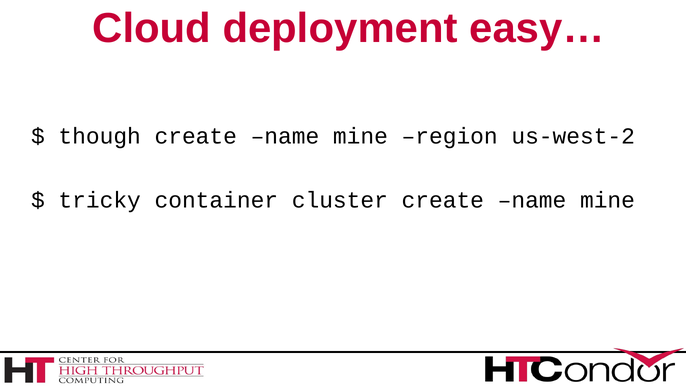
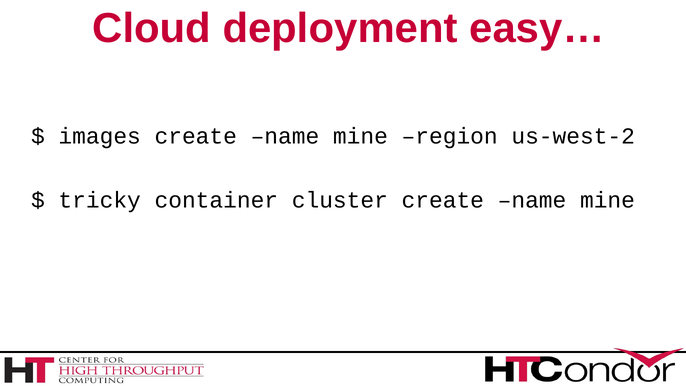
though: though -> images (100, 136)
